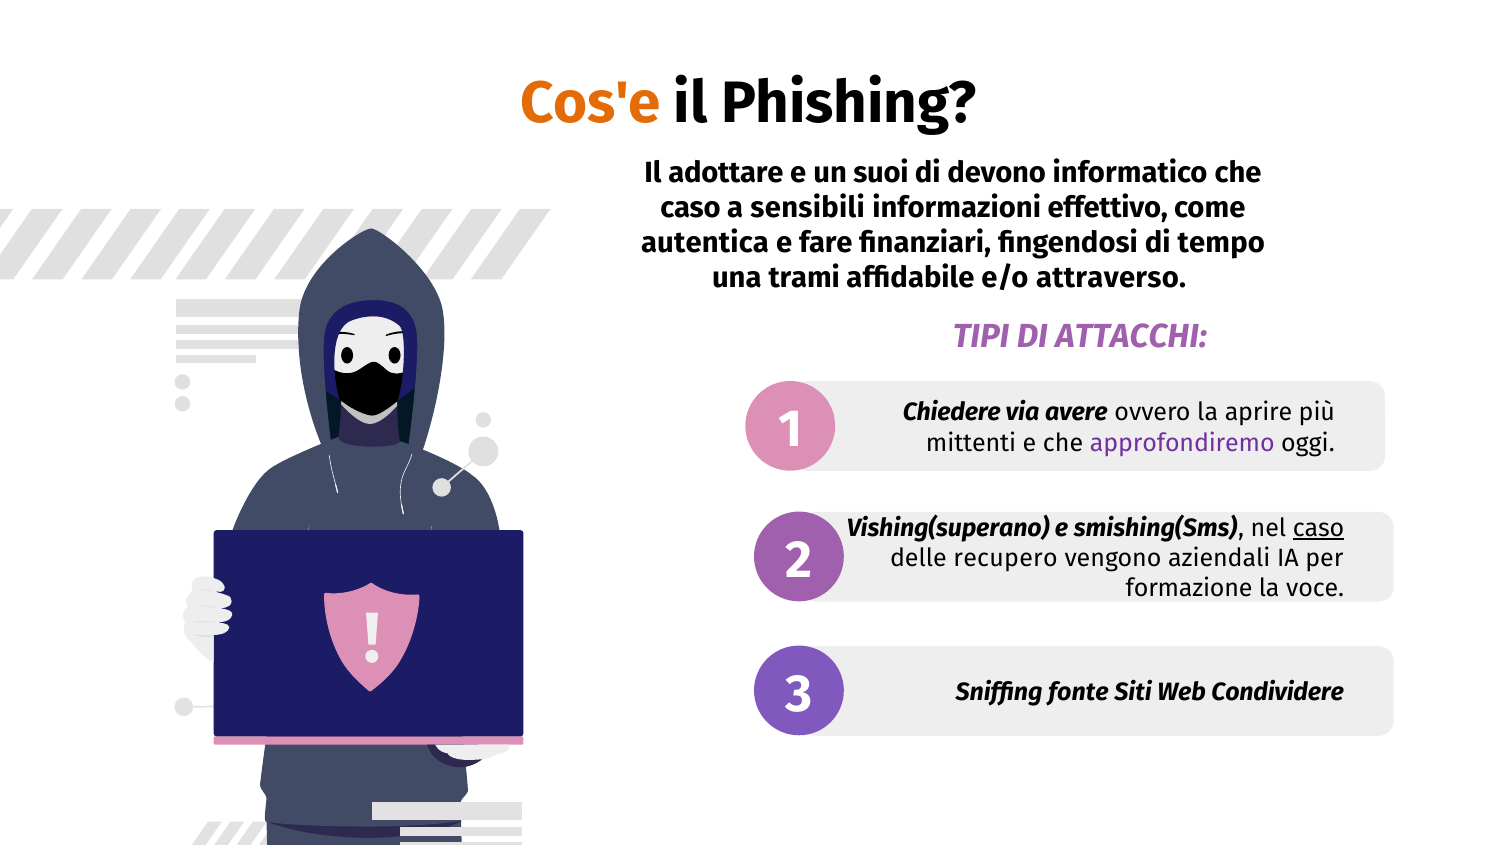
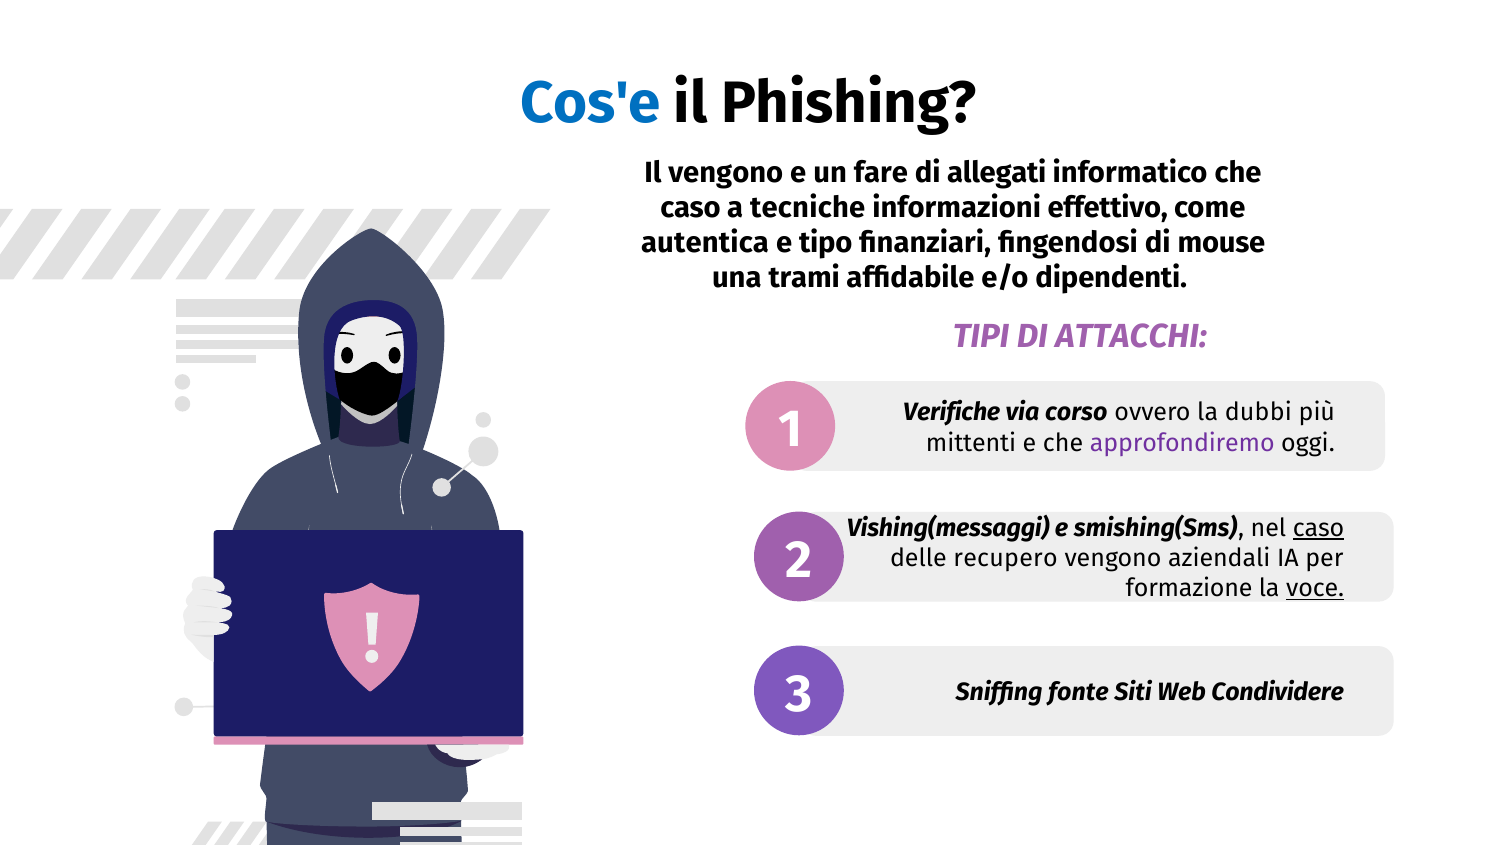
Cos'e colour: orange -> blue (591, 103)
Il adottare: adottare -> vengono (726, 173)
suoi: suoi -> fare (881, 173)
devono: devono -> allegati (997, 173)
sensibili: sensibili -> tecniche (808, 208)
fare: fare -> tipo (826, 243)
tempo: tempo -> mouse (1222, 243)
attraverso: attraverso -> dipendenti (1111, 278)
Chiedere: Chiedere -> Verifiche (952, 413)
avere: avere -> corso (1076, 413)
aprire: aprire -> dubbi (1258, 413)
Vishing(superano: Vishing(superano -> Vishing(messaggi (948, 528)
voce underline: none -> present (1315, 588)
